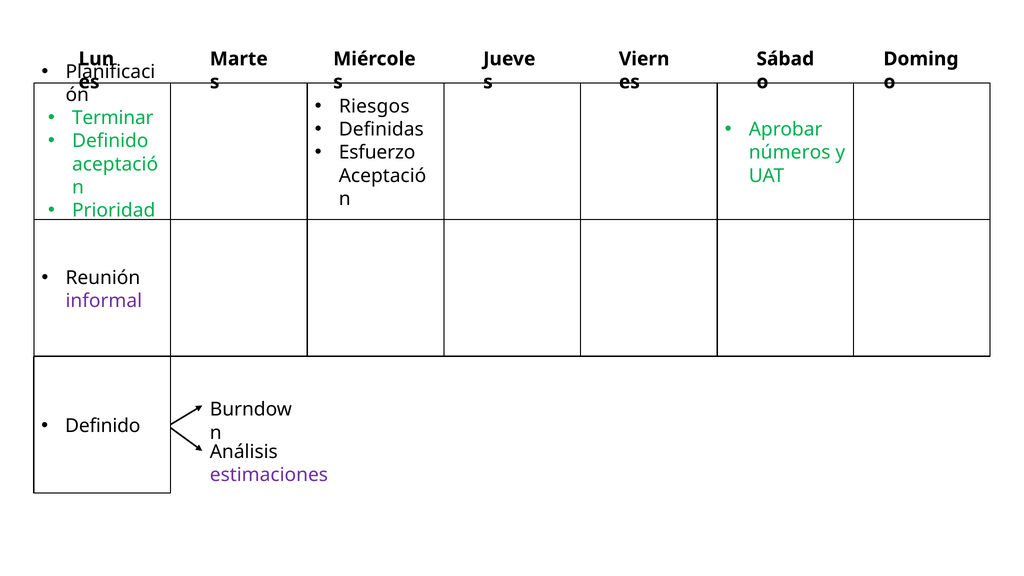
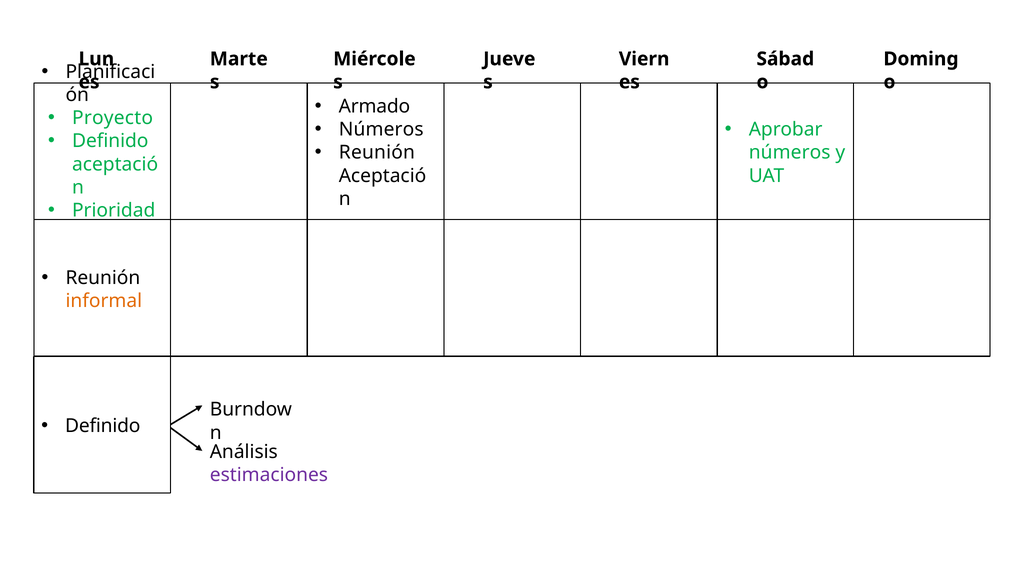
Riesgos: Riesgos -> Armado (374, 107)
Terminar: Terminar -> Proyecto (113, 118)
Definidas: Definidas -> Números (381, 130)
Esfuerzo: Esfuerzo -> Reunión (377, 153)
informal colour: purple -> orange (104, 301)
